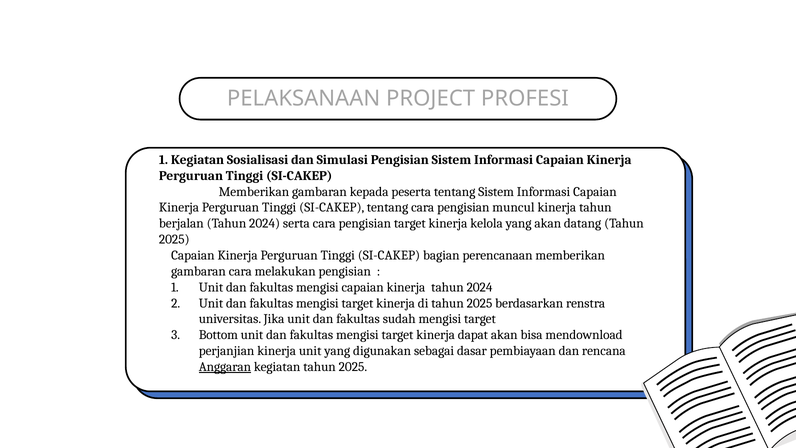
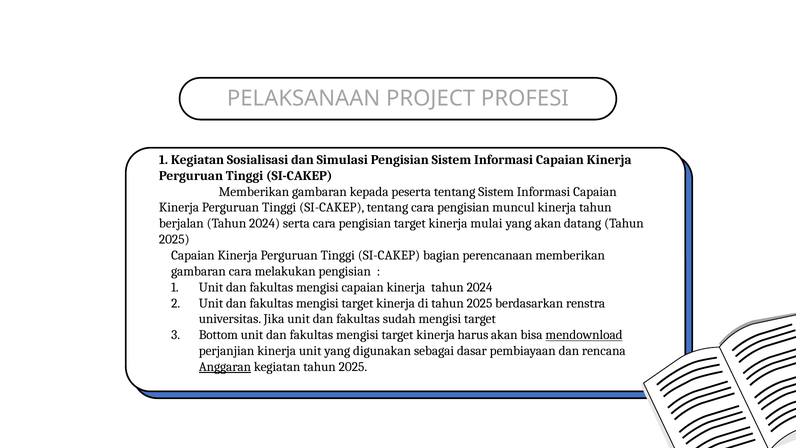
kelola: kelola -> mulai (486, 223)
dapat: dapat -> harus (473, 335)
mendownload underline: none -> present (584, 335)
